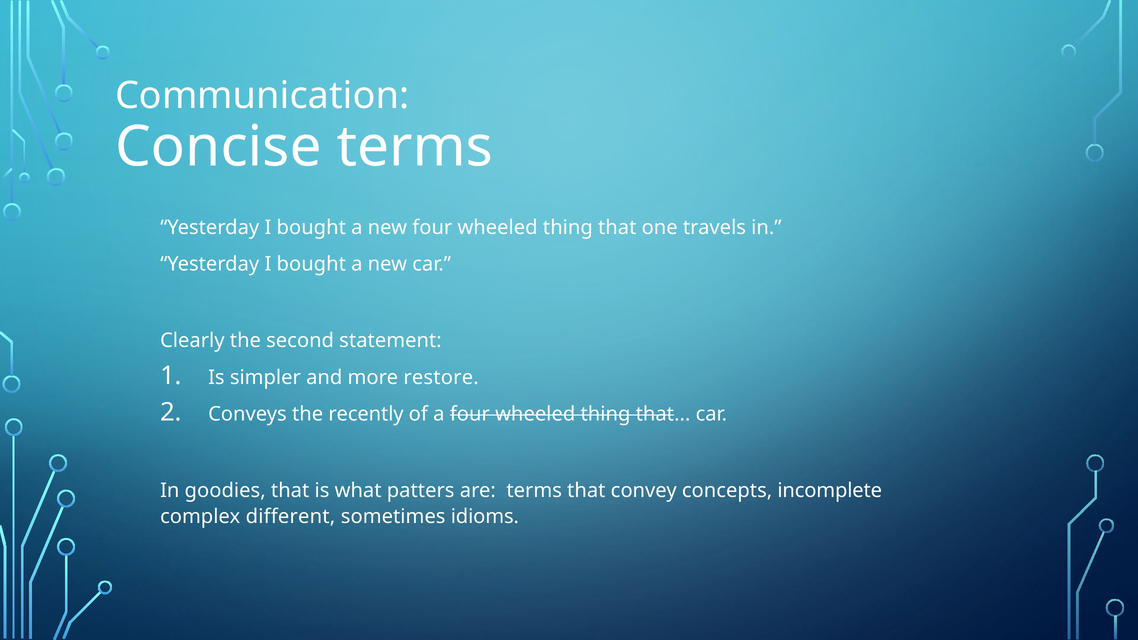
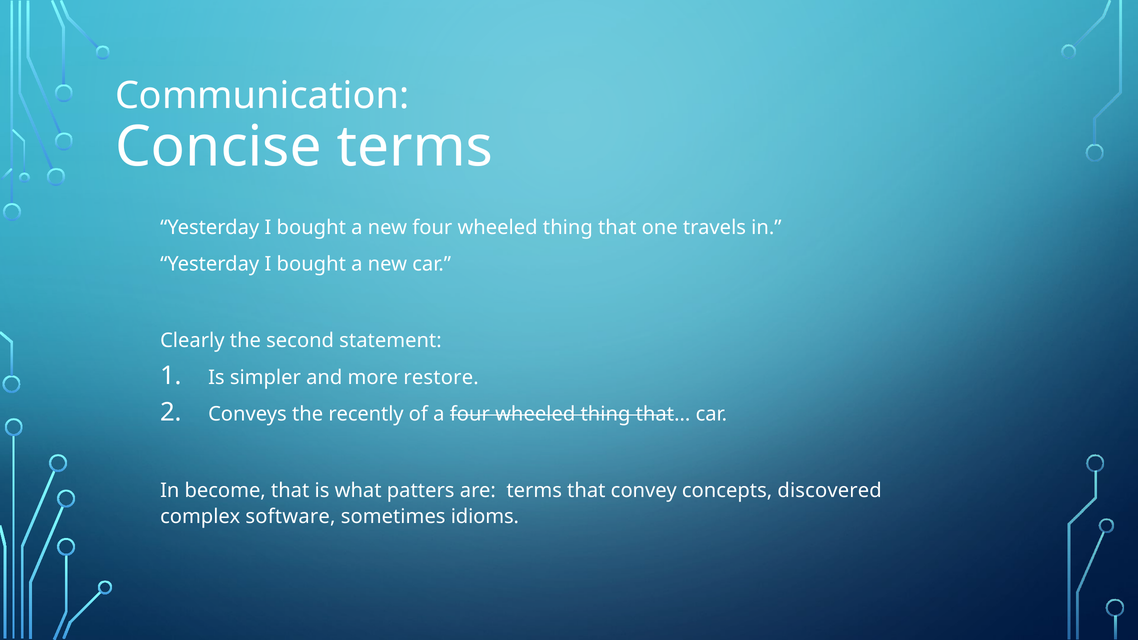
goodies: goodies -> become (225, 491)
incomplete: incomplete -> discovered (830, 491)
different: different -> software (290, 517)
